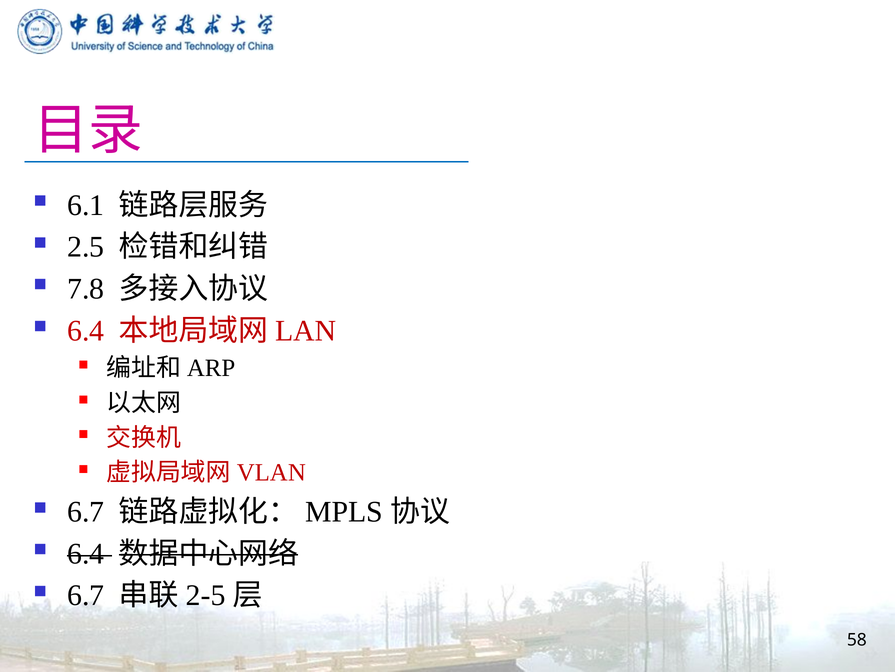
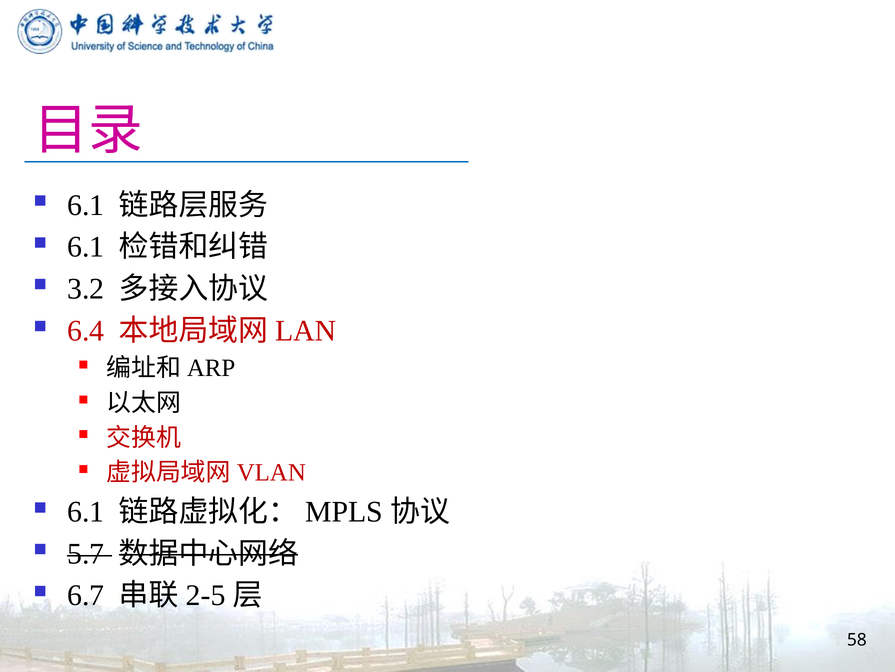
2.5: 2.5 -> 6.1 (86, 247)
7.8: 7.8 -> 3.2 (86, 289)
6.7: 6.7 -> 6.1 (86, 511)
6.4: 6.4 -> 5.7 (86, 553)
